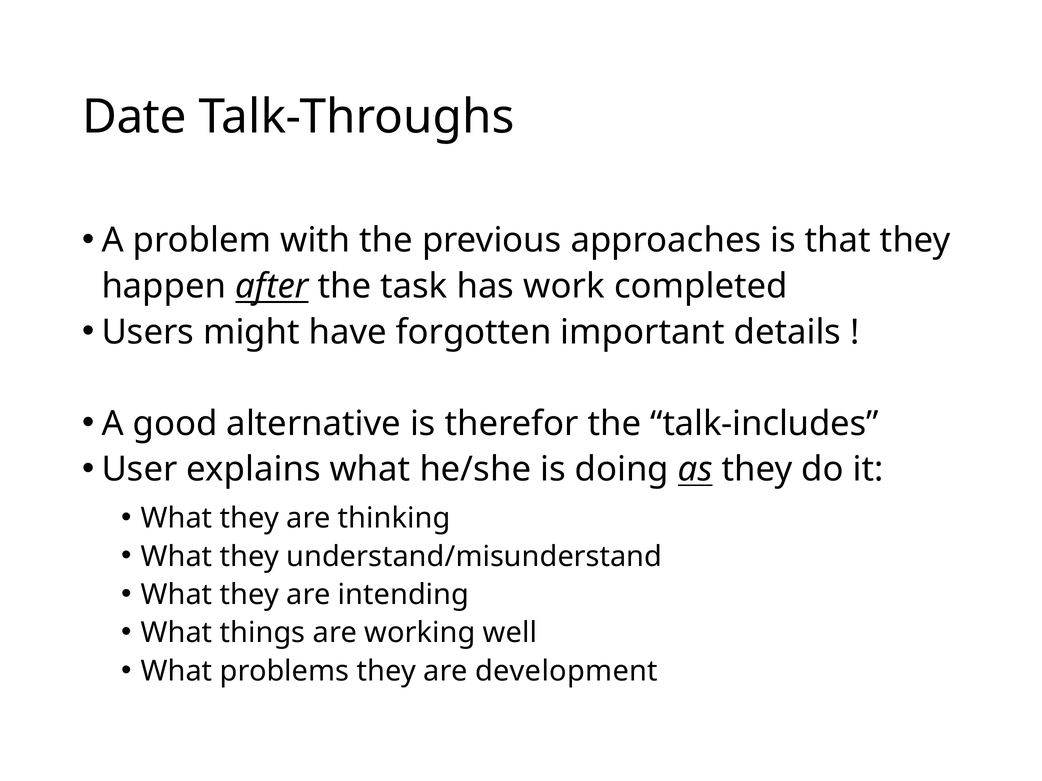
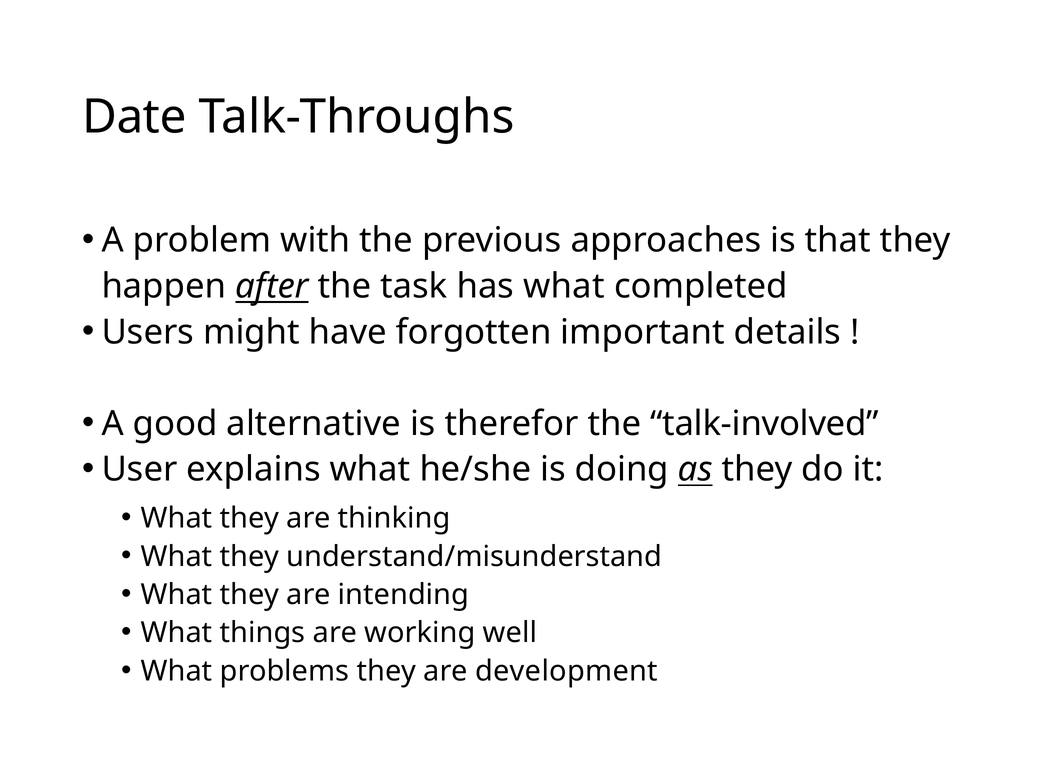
has work: work -> what (564, 286)
talk-includes: talk-includes -> talk-involved (765, 424)
